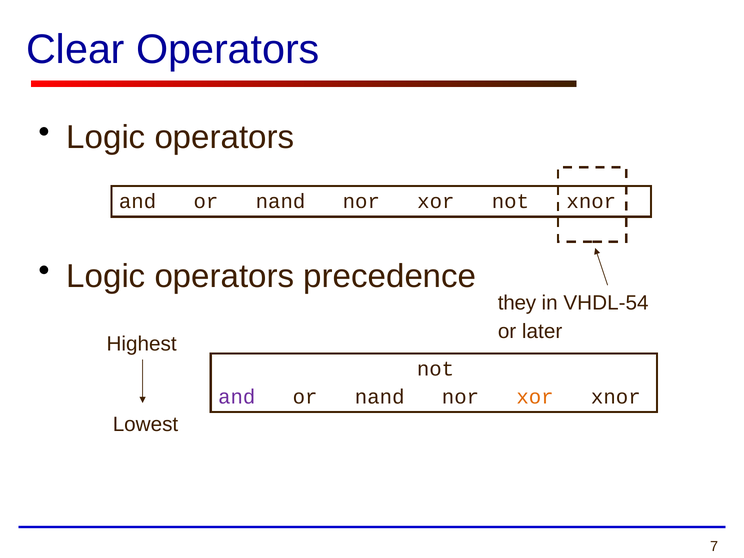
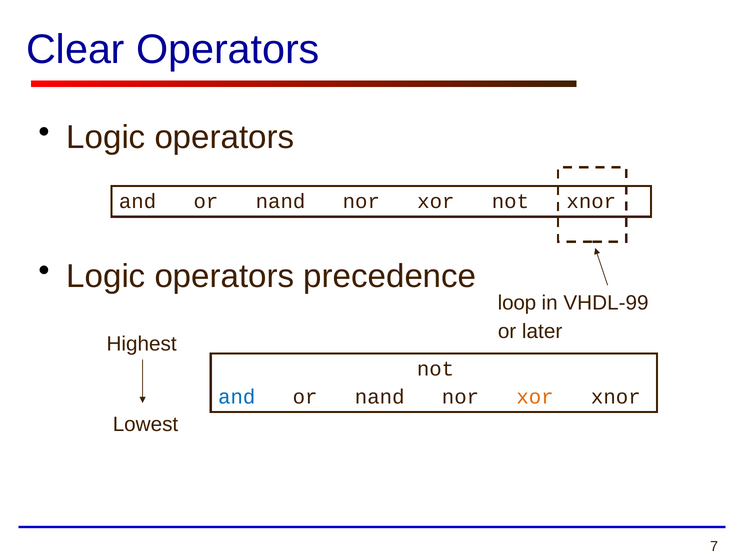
they: they -> loop (517, 303)
VHDL-54: VHDL-54 -> VHDL-99 (606, 303)
and colour: purple -> blue (237, 397)
